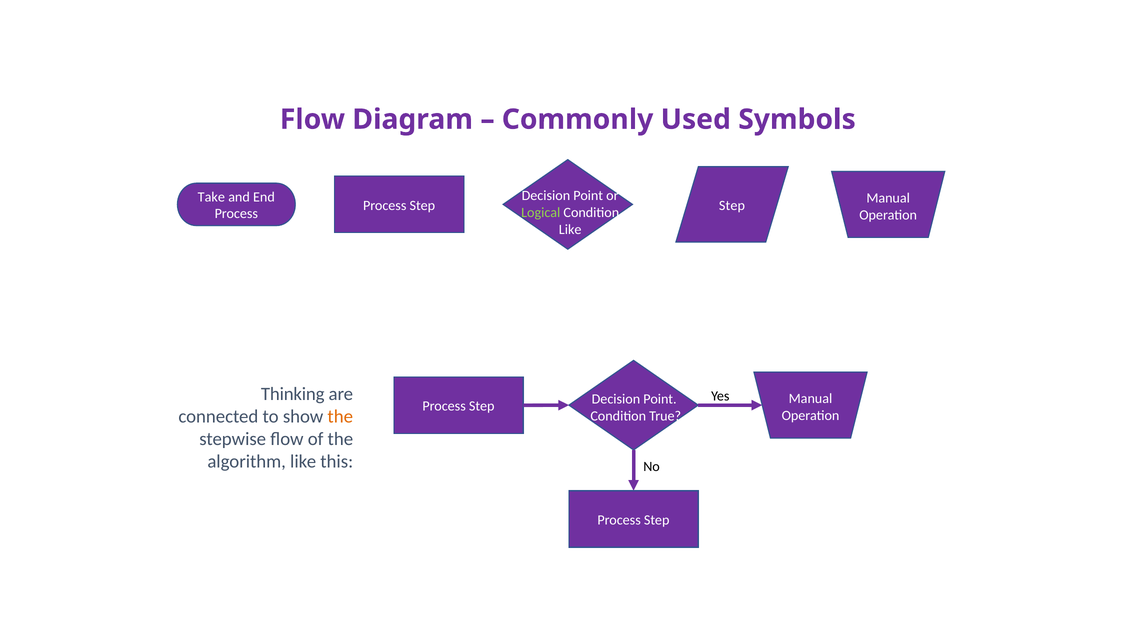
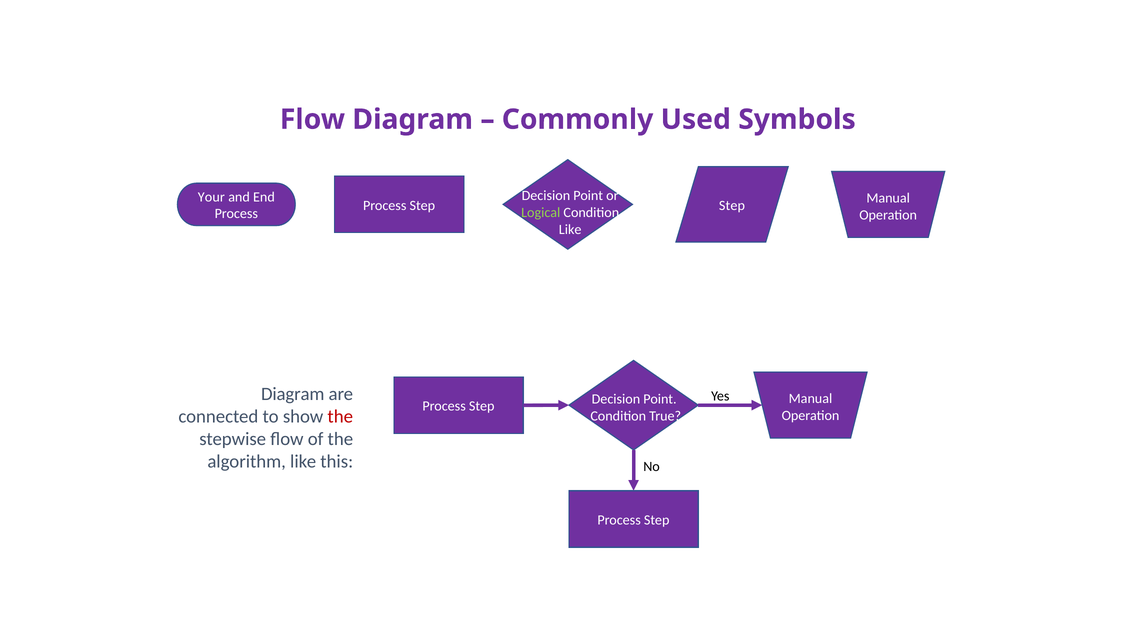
Take: Take -> Your (211, 197)
Thinking: Thinking -> Diagram (293, 394)
the colour: orange -> red (340, 417)
